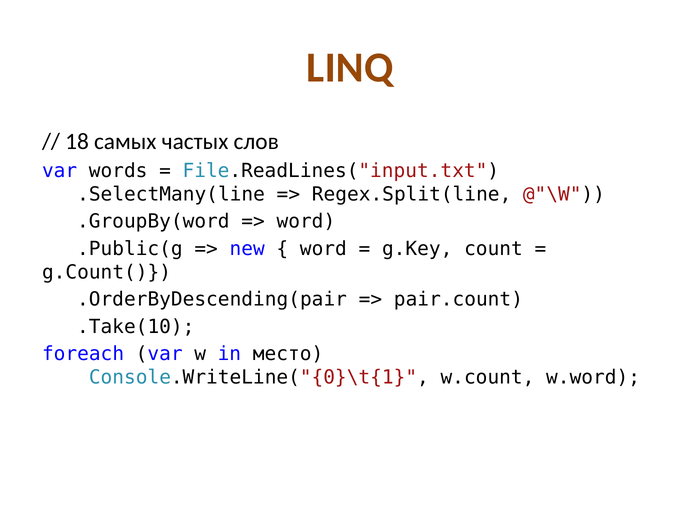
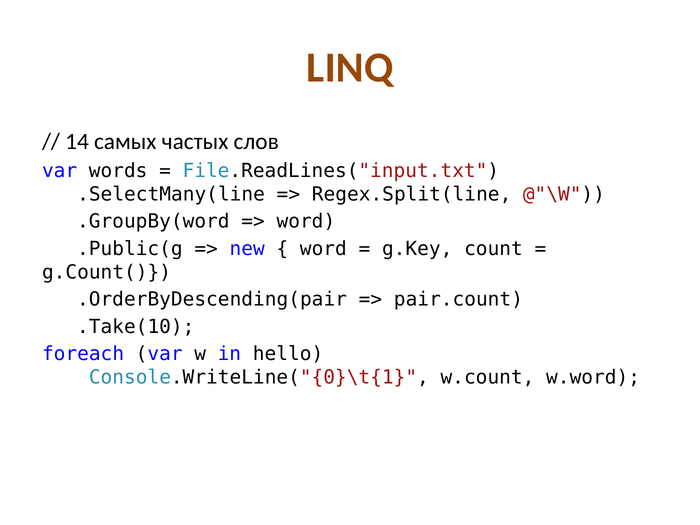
18: 18 -> 14 (77, 142)
место: место -> hello (288, 354)
